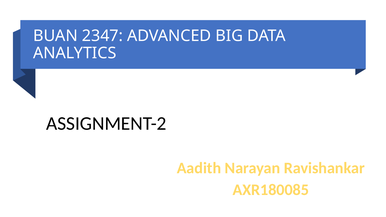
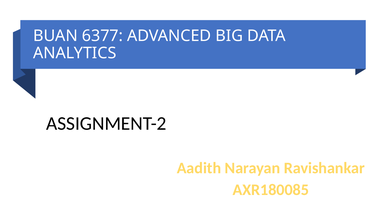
2347: 2347 -> 6377 (102, 36)
